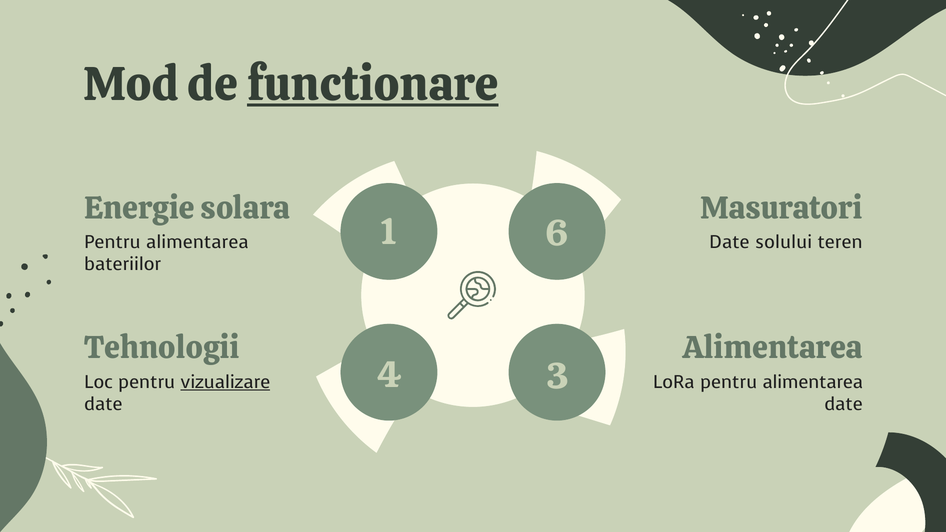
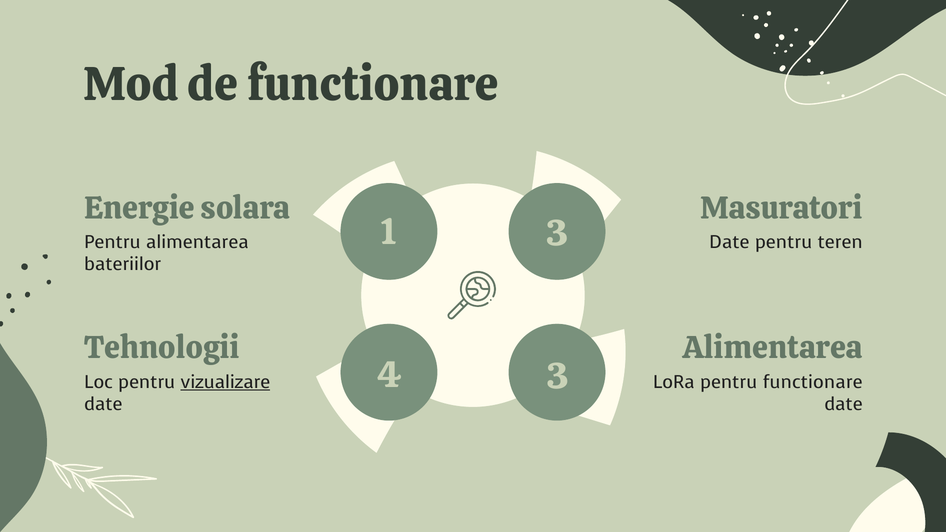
functionare underline: present -> none (373, 85)
1 6: 6 -> 3 (557, 234)
Date solului: solului -> pentru (784, 242)
LoRa pentru alimentarea: alimentarea -> functionare (813, 382)
